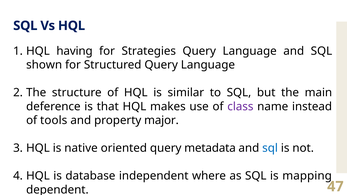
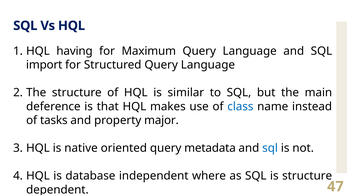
Strategies: Strategies -> Maximum (149, 51)
shown: shown -> import (44, 65)
class colour: purple -> blue (240, 107)
tools: tools -> tasks (54, 121)
is mapping: mapping -> structure (307, 176)
